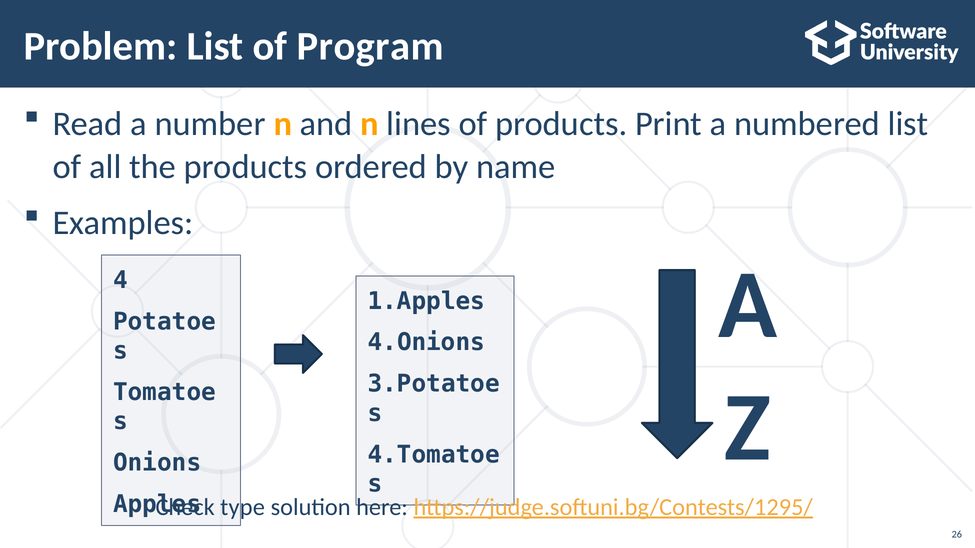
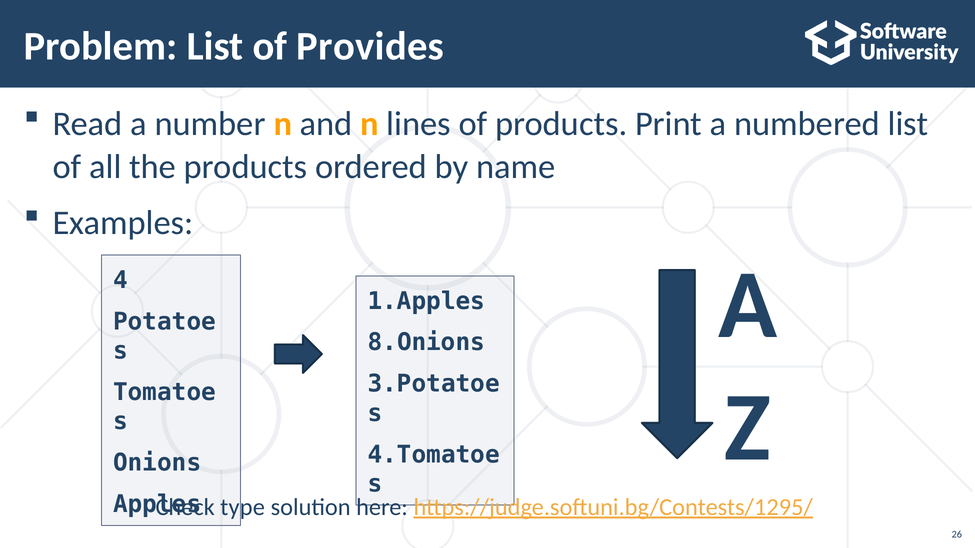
Program: Program -> Provides (370, 46)
4.Onions: 4.Onions -> 8.Onions (426, 343)
